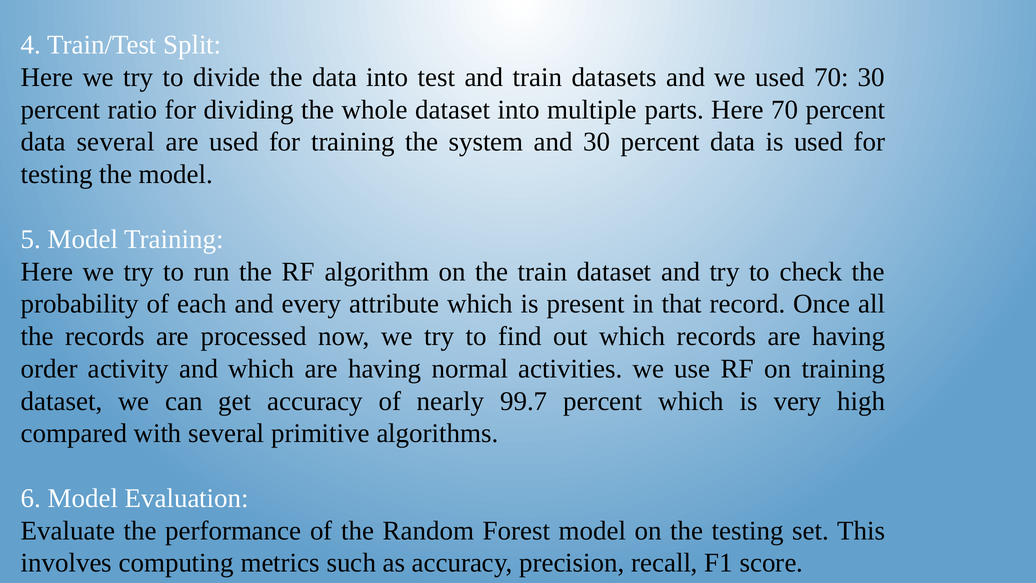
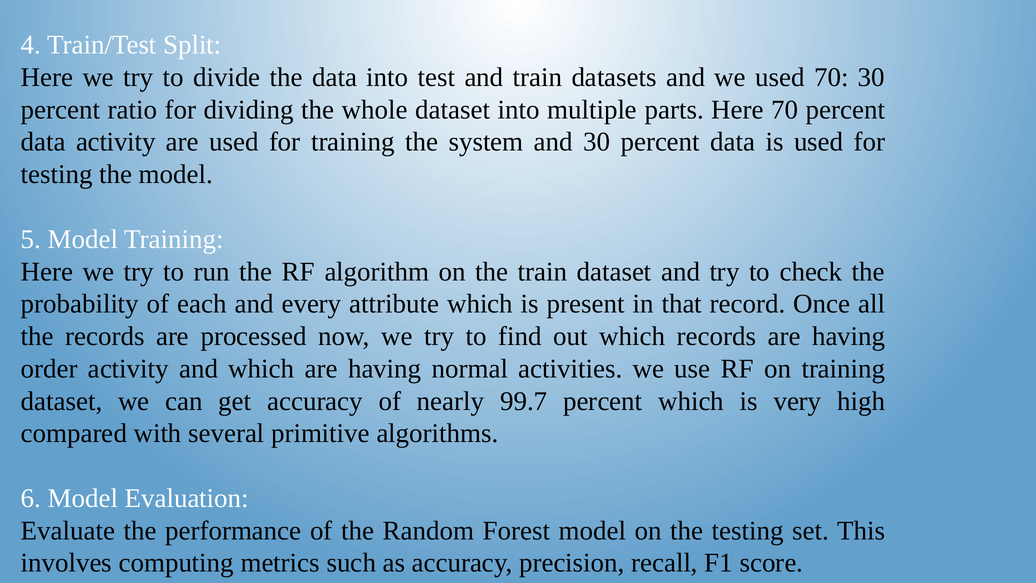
data several: several -> activity (116, 142)
